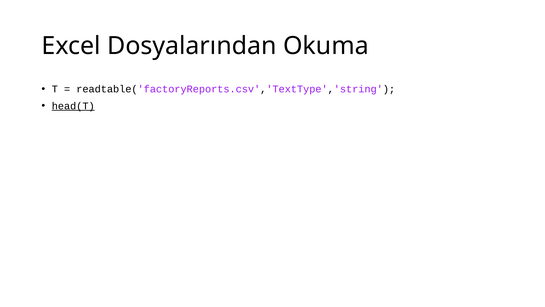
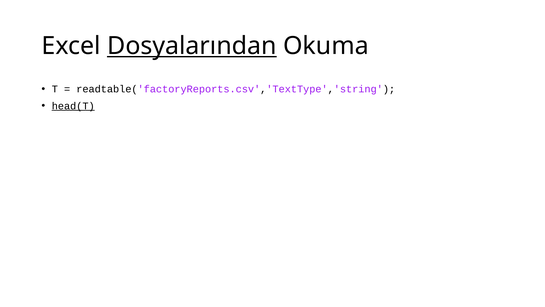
Dosyalarından underline: none -> present (192, 46)
